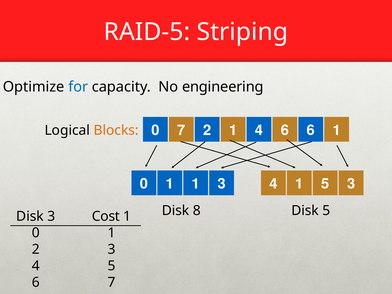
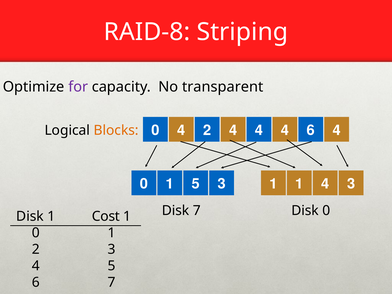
RAID-5: RAID-5 -> RAID-8 (147, 32)
for colour: blue -> purple (78, 87)
engineering: engineering -> transparent (223, 87)
0 7: 7 -> 4 (181, 130)
1: 1 -> 4 (233, 130)
6: 6 -> 4 (285, 130)
6 1: 1 -> 4 (337, 130)
0 1 1: 1 -> 5 (196, 184)
3 4: 4 -> 1 (273, 184)
1 5: 5 -> 4 (325, 184)
Disk 8: 8 -> 7 (197, 211)
Disk 5: 5 -> 0 (326, 211)
Disk 3: 3 -> 1 (51, 216)
